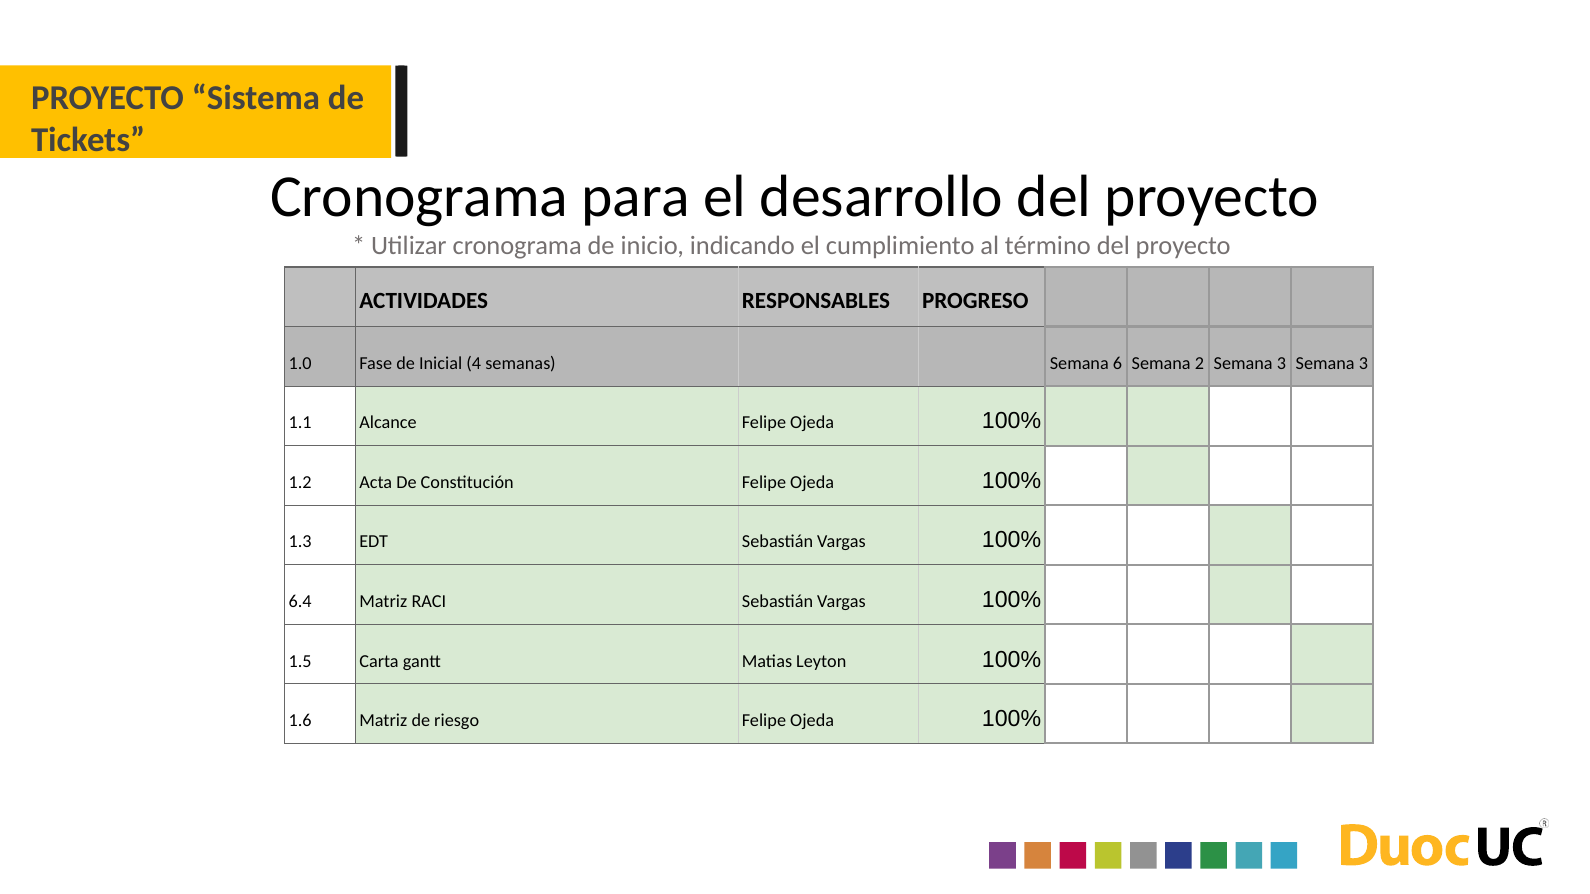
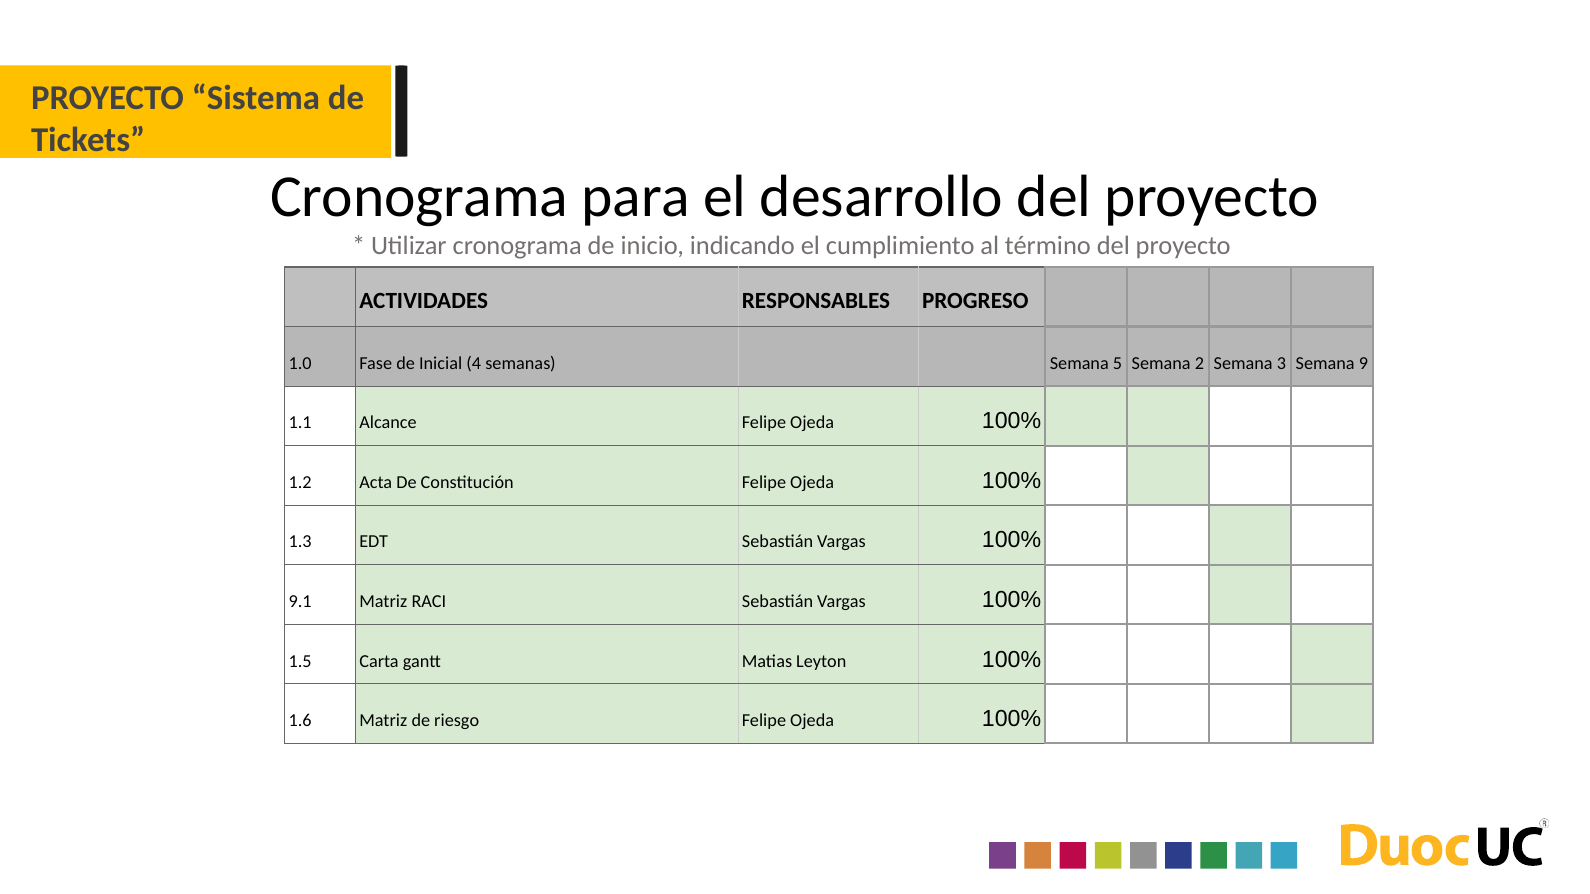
6: 6 -> 5 (1118, 363)
3 Semana 3: 3 -> 9 (1363, 363)
6.4: 6.4 -> 9.1 (300, 602)
